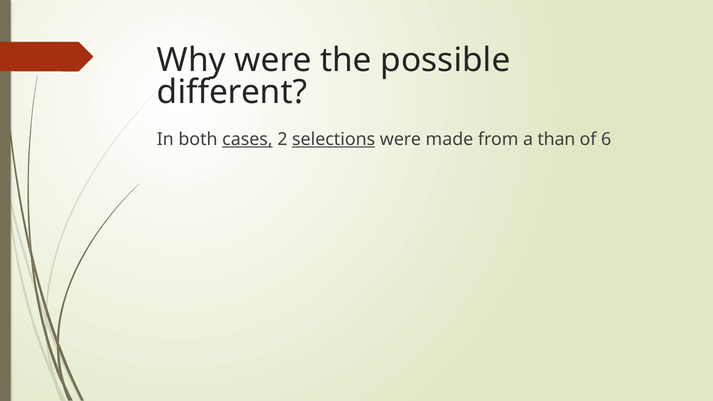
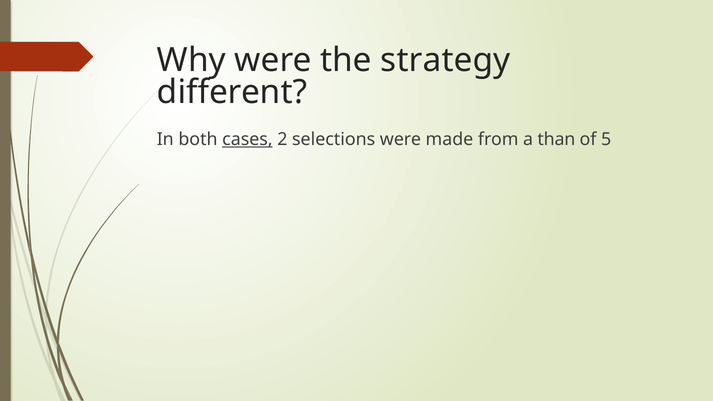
possible: possible -> strategy (445, 60)
selections underline: present -> none (334, 139)
6: 6 -> 5 (606, 139)
